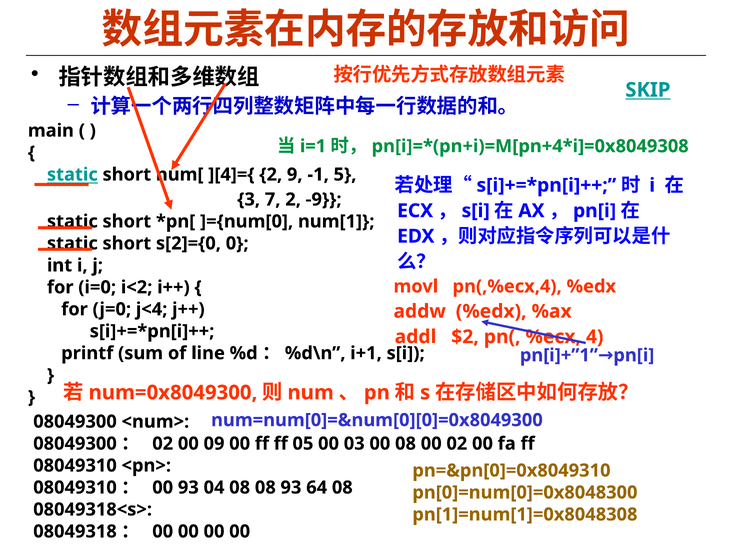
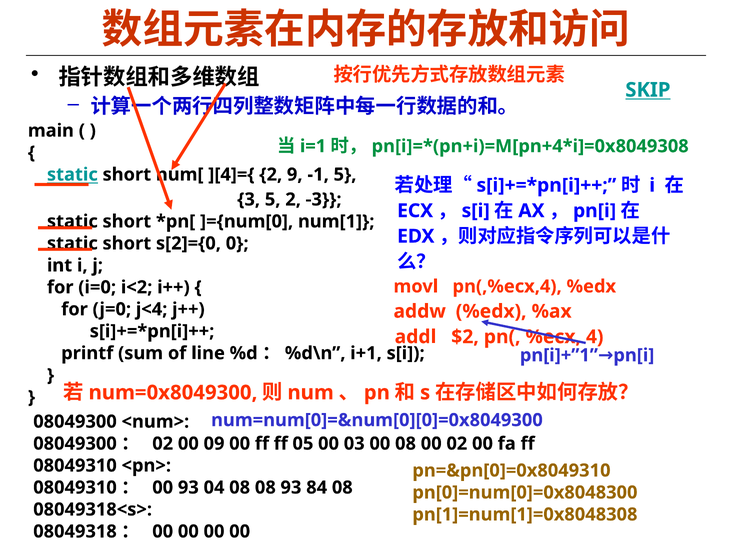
3 7: 7 -> 5 (273, 199)
-9: -9 -> -3 (324, 199)
64: 64 -> 84 (317, 488)
